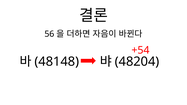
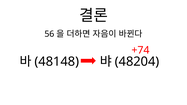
+54: +54 -> +74 (141, 50)
